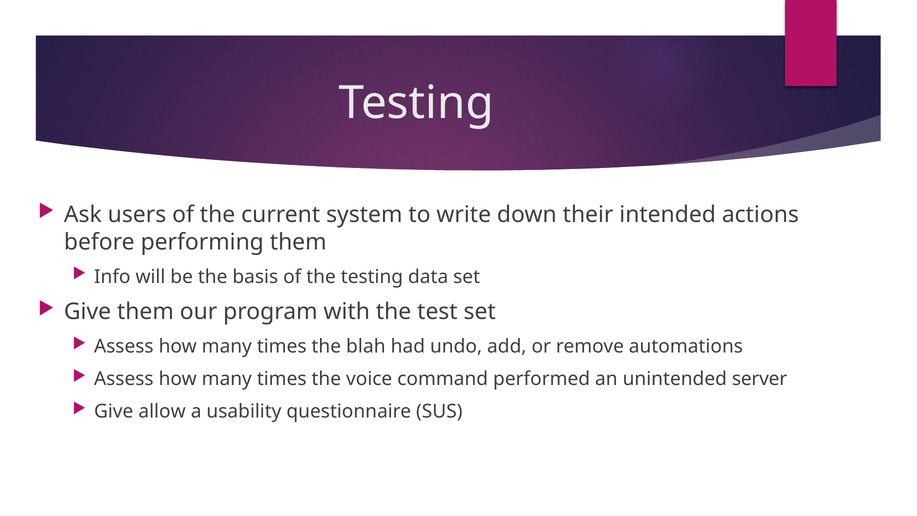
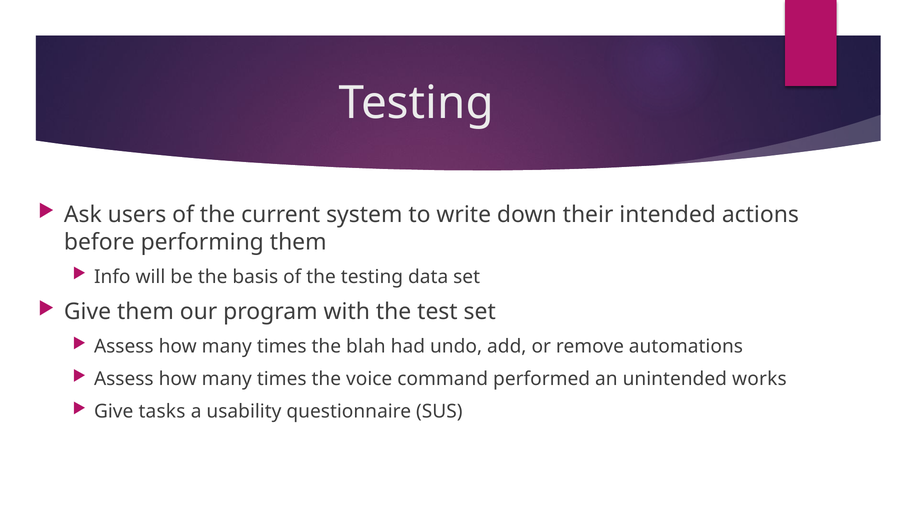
server: server -> works (759, 379)
allow: allow -> tasks (162, 411)
